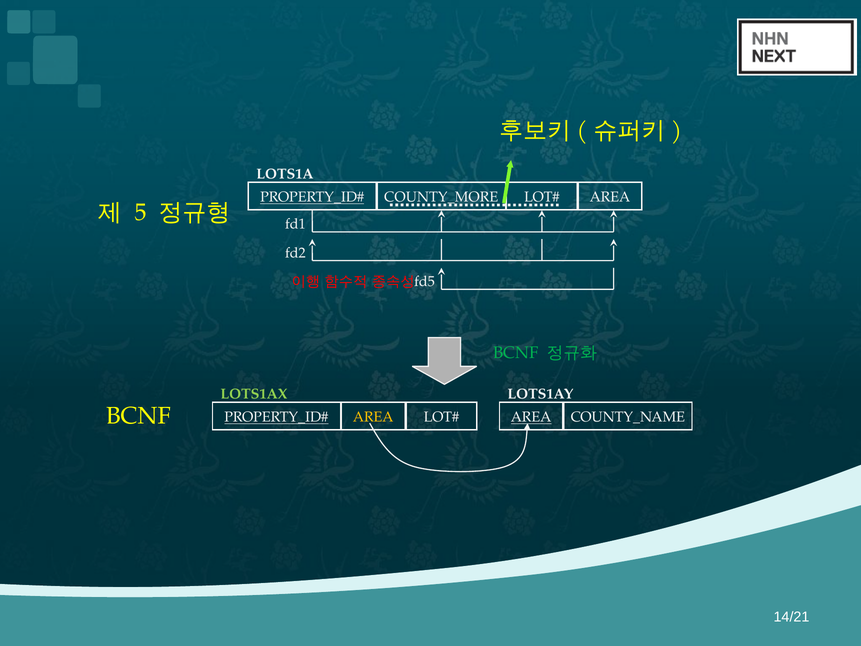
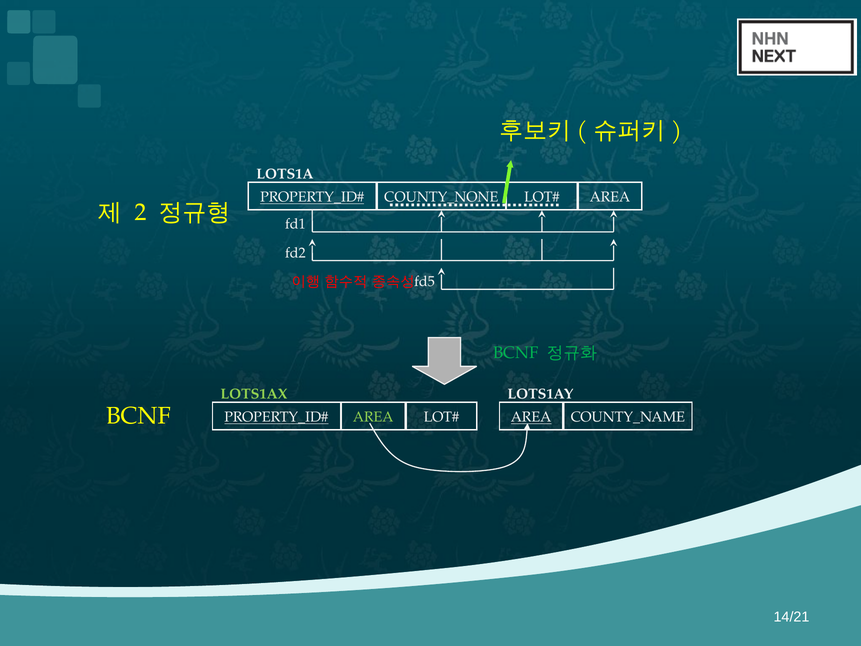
COUNTY_MORE: COUNTY_MORE -> COUNTY_NONE (441, 197)
5: 5 -> 2 (141, 212)
AREA colour: yellow -> light green (373, 417)
